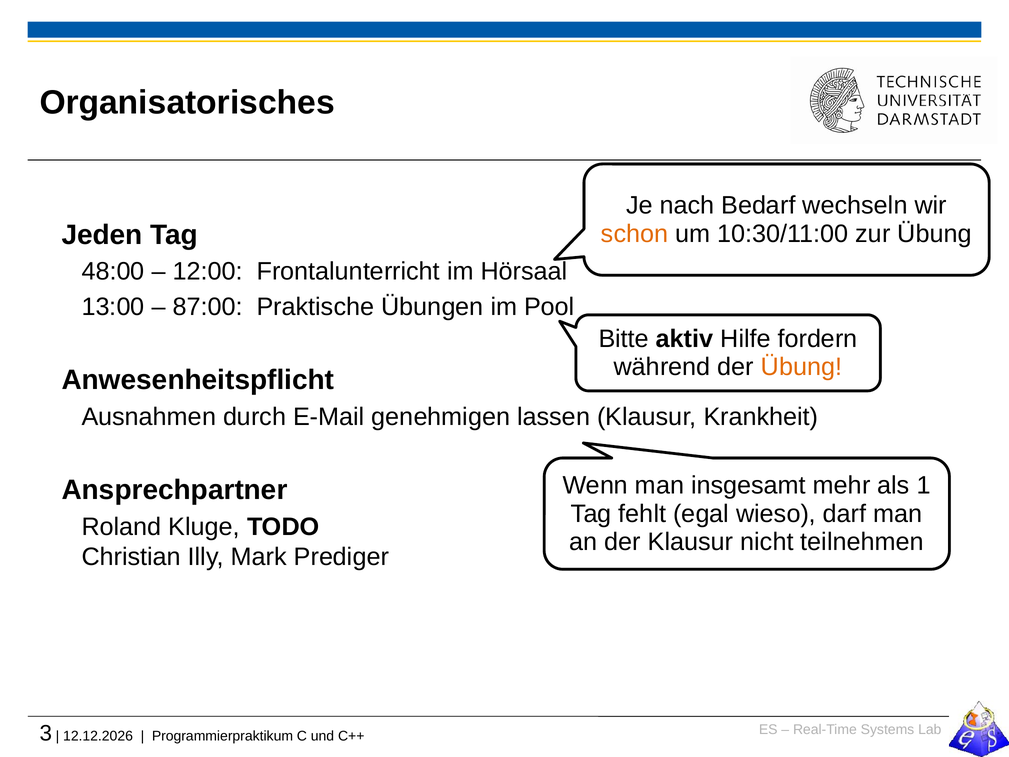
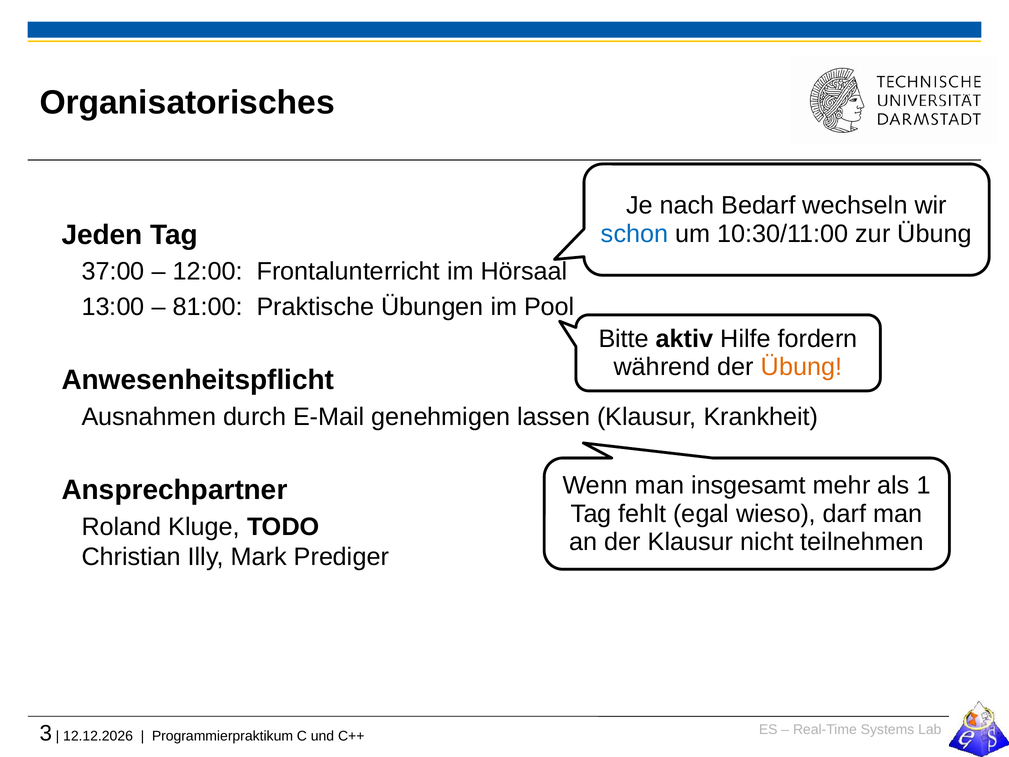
schon colour: orange -> blue (635, 234)
48:00: 48:00 -> 37:00 (113, 272)
87:00: 87:00 -> 81:00 (208, 307)
